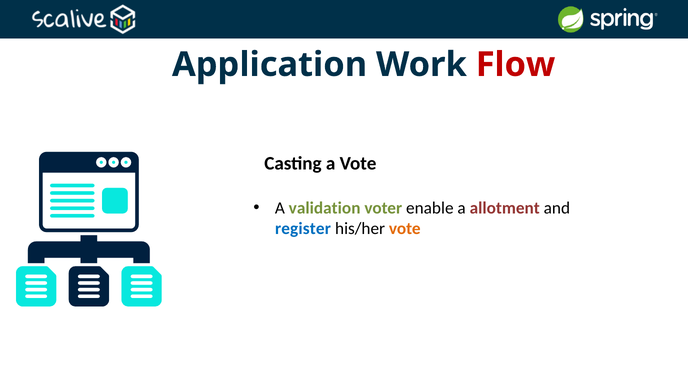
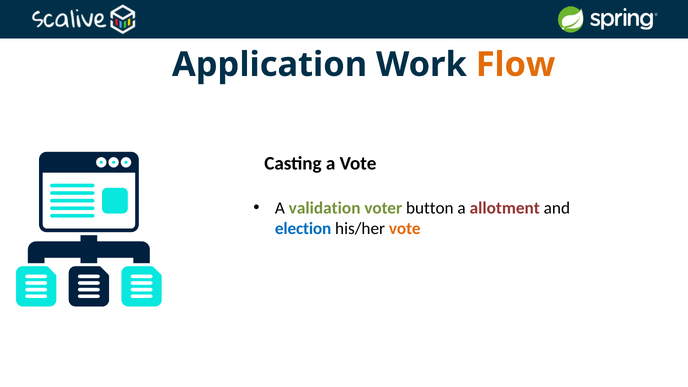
Flow colour: red -> orange (516, 65)
enable: enable -> button (430, 208)
register: register -> election (303, 229)
